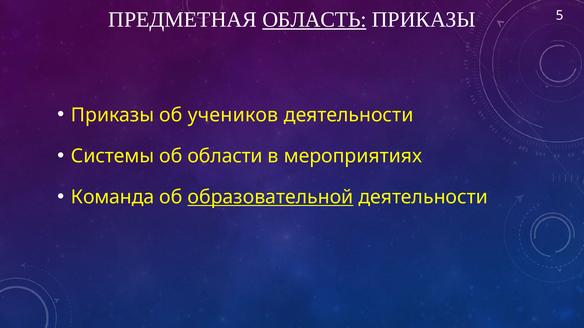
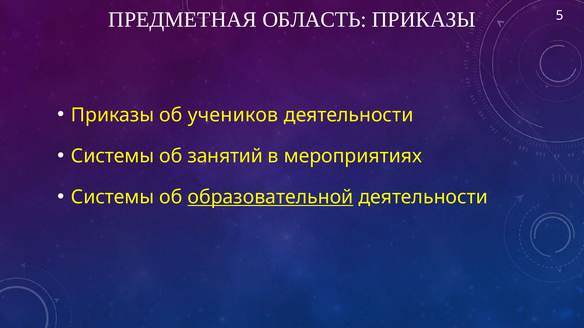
ОБЛАСТЬ underline: present -> none (314, 19)
области: области -> занятий (225, 156)
Команда: Команда -> Системы (113, 197)
